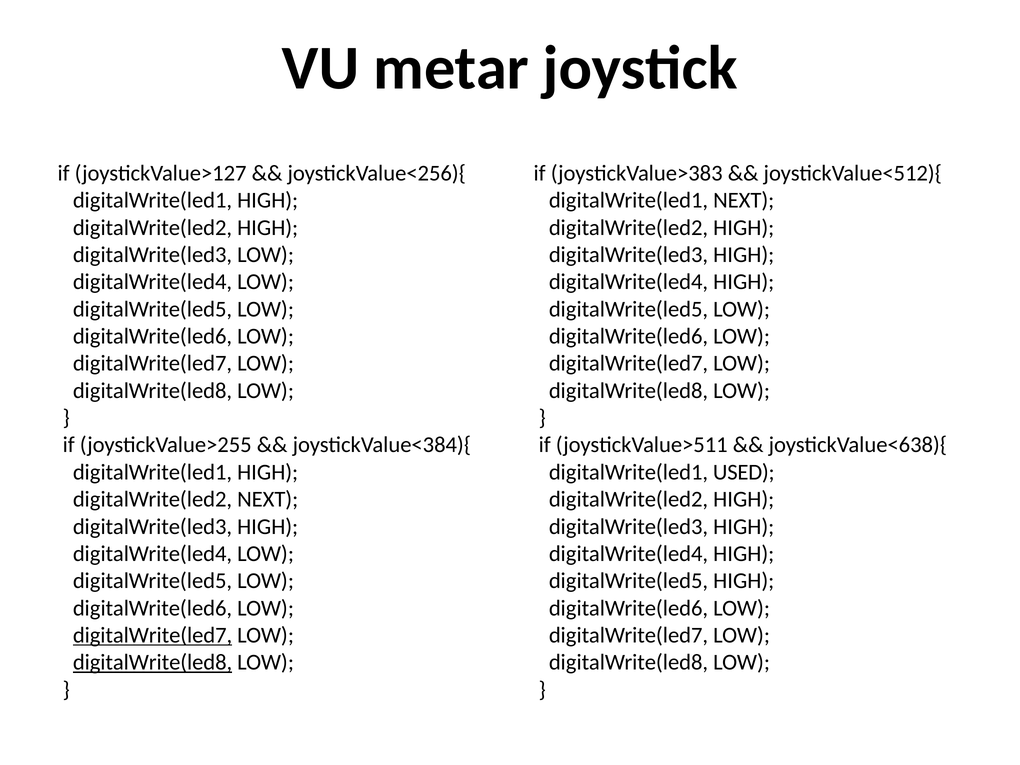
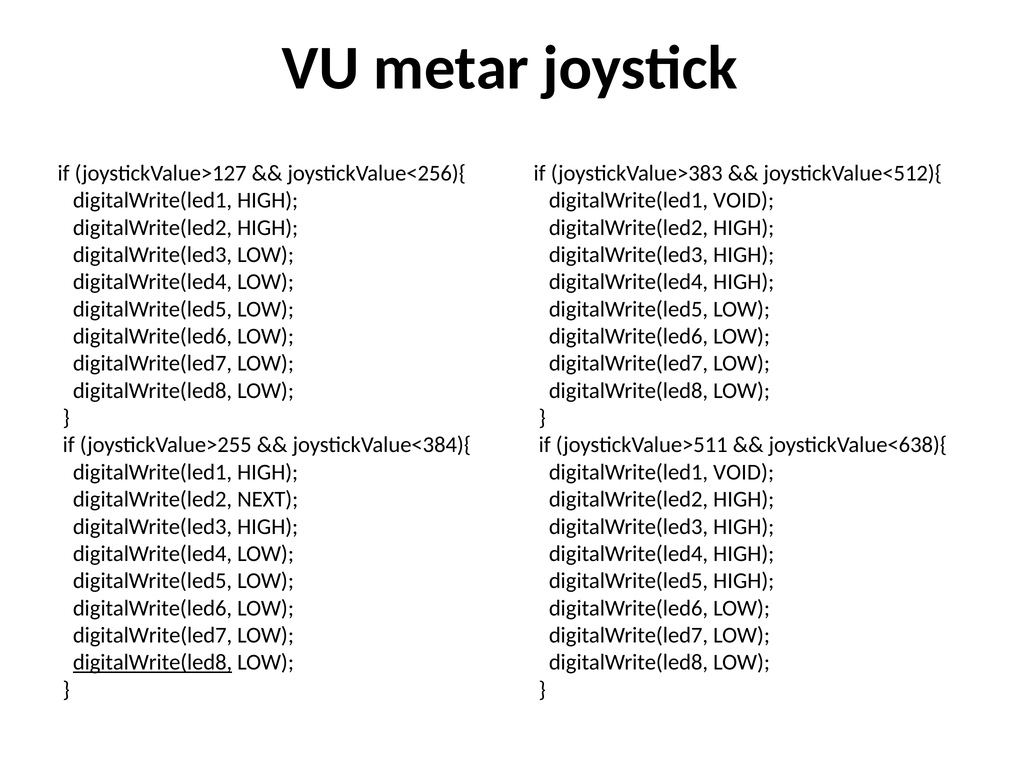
NEXT: NEXT -> VOID (744, 200)
USED: USED -> VOID (744, 472)
digitalWrite(led7 underline: present -> none (153, 635)
